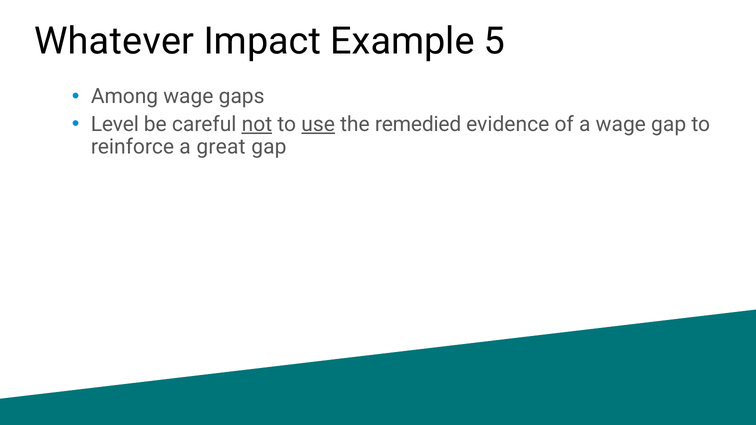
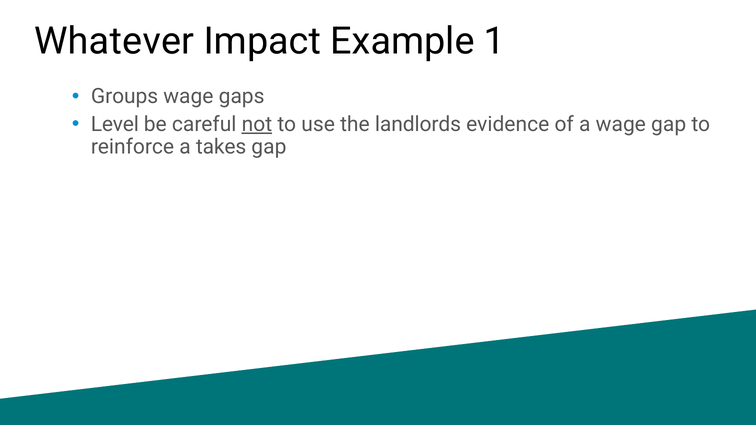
5: 5 -> 1 (495, 41)
Among: Among -> Groups (125, 96)
use underline: present -> none (318, 124)
remedied: remedied -> landlords (418, 124)
great: great -> takes (221, 147)
